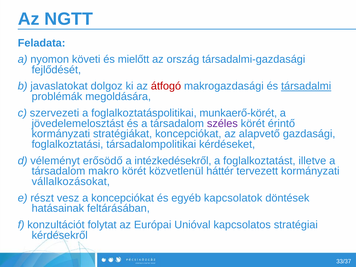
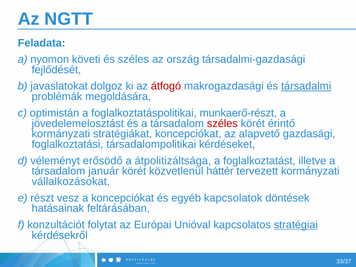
és mielőtt: mielőtt -> széles (133, 59)
szervezeti: szervezeti -> optimistán (55, 113)
munkaerő-körét: munkaerő-körét -> munkaerő-részt (238, 113)
széles colour: purple -> red (222, 123)
intézkedésekről: intézkedésekről -> átpolitizáltsága (173, 161)
makro: makro -> január (104, 171)
stratégiai underline: none -> present (296, 225)
